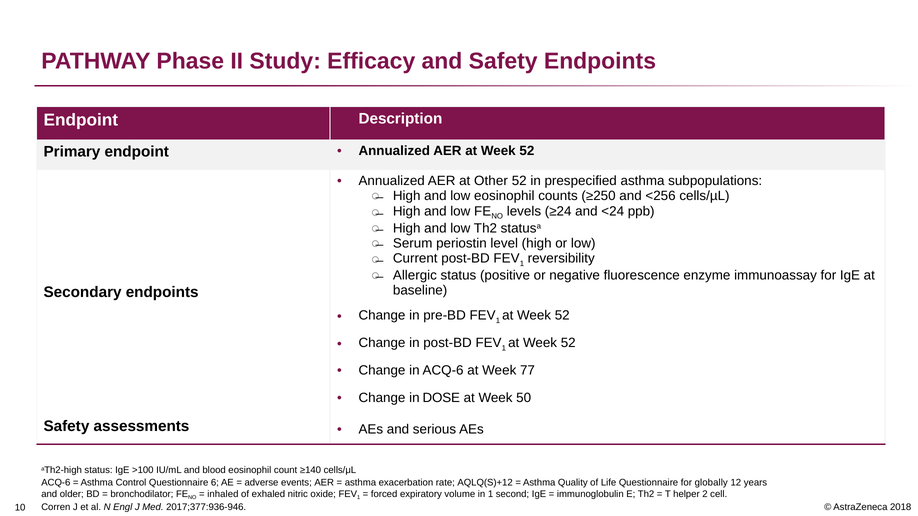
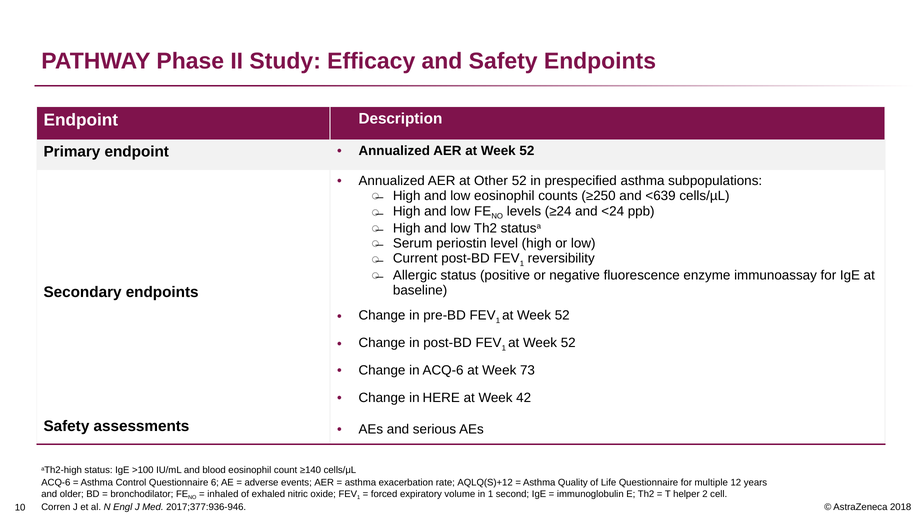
<256: <256 -> <639 (661, 196)
77: 77 -> 73 (527, 371)
DOSE: DOSE -> HERE (441, 398)
50: 50 -> 42 (524, 398)
globally: globally -> multiple (711, 483)
